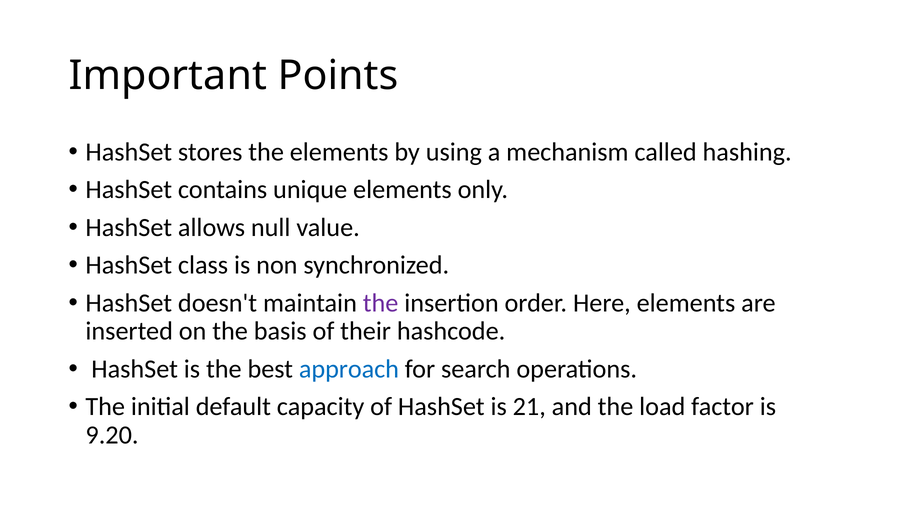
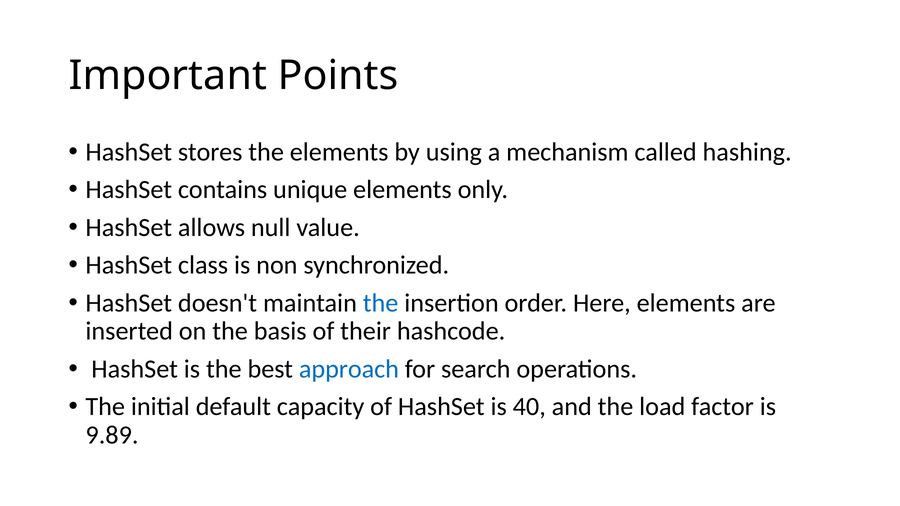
the colour: purple -> blue (381, 303)
21: 21 -> 40 (529, 407)
9.20: 9.20 -> 9.89 (112, 435)
